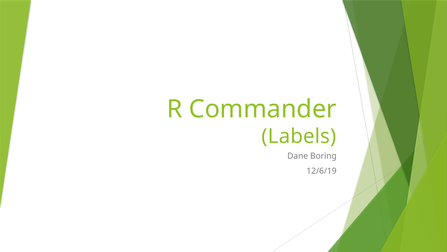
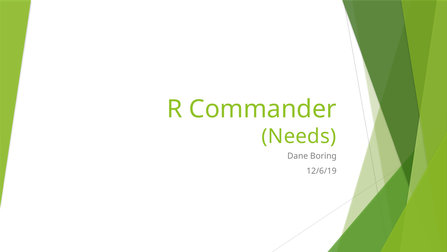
Labels: Labels -> Needs (299, 136)
